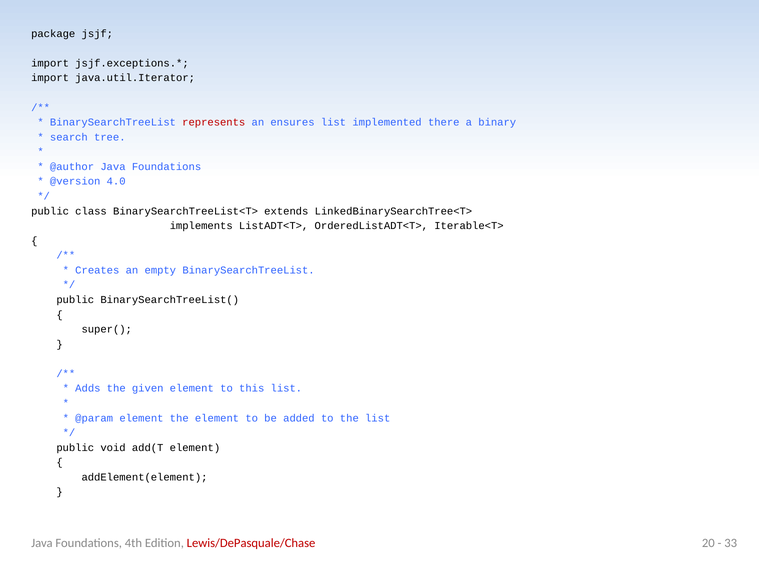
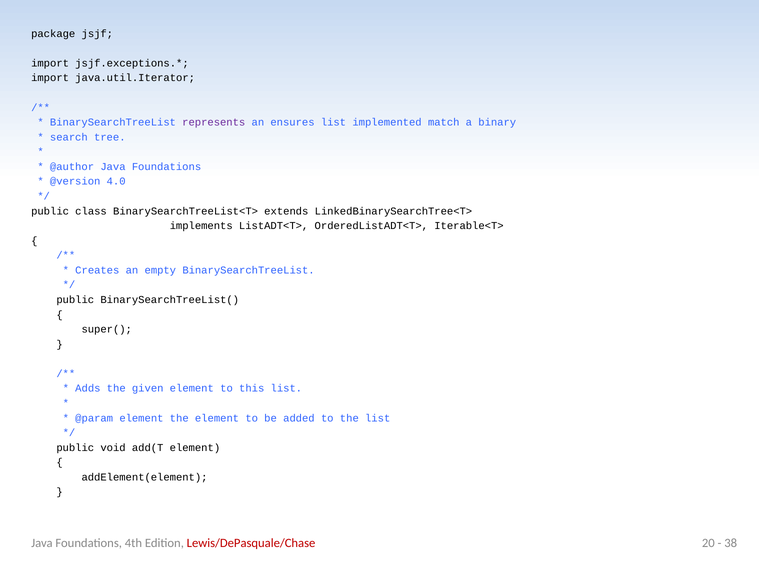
represents colour: red -> purple (214, 122)
there: there -> match (444, 122)
33: 33 -> 38 (731, 544)
